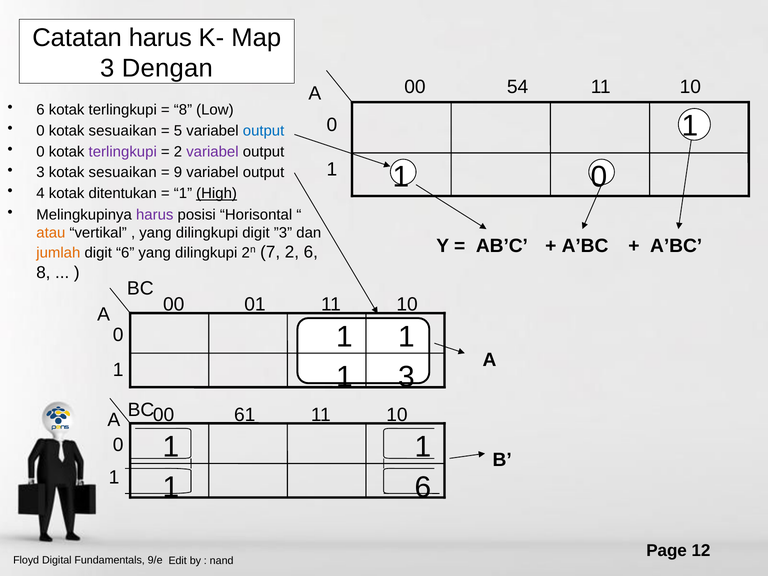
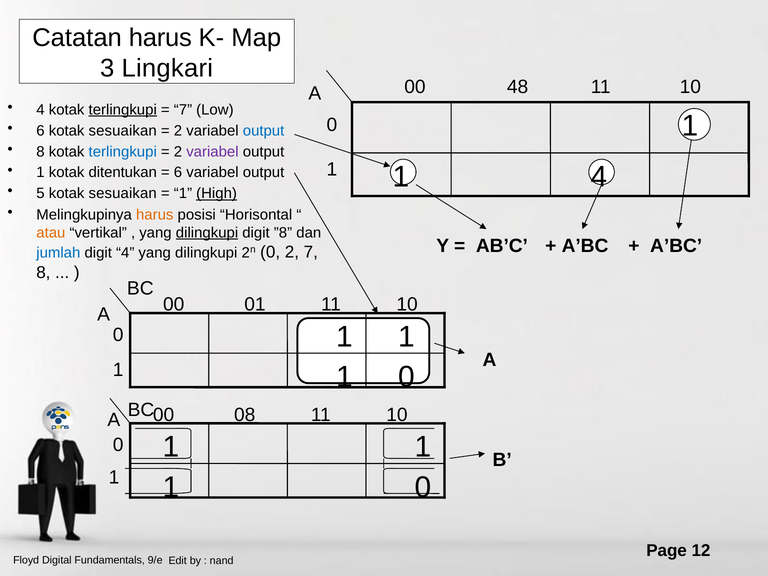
Dengan: Dengan -> Lingkari (167, 68)
54: 54 -> 48 (518, 87)
6: 6 -> 4 (40, 110)
terlingkupi underline: none -> present (123, 110)
8: 8 -> 7 (183, 110)
0: 0 -> 6 (40, 131)
5: 5 -> 2 (178, 131)
0: 0 -> 8 (40, 152)
terlingkupi colour: purple -> blue (123, 152)
1 0: 0 -> 4 (599, 177)
3: 3 -> 1 (40, 173)
sesuaikan: sesuaikan -> ditentukan (123, 173)
9: 9 -> 6 (178, 173)
4: 4 -> 5 (40, 193)
ditentukan: ditentukan -> sesuaikan (123, 193)
harus colour: purple -> orange (155, 215)
dilingkupi underline: none -> present (207, 233)
”3: ”3 -> ”8 (283, 233)
jumlah colour: orange -> blue (58, 253)
digit 6: 6 -> 4 (125, 253)
2n 7: 7 -> 0 (270, 252)
2 6: 6 -> 7 (311, 252)
3: 3 -> 0 (407, 377)
61: 61 -> 08 (245, 415)
6: 6 -> 0 (423, 487)
